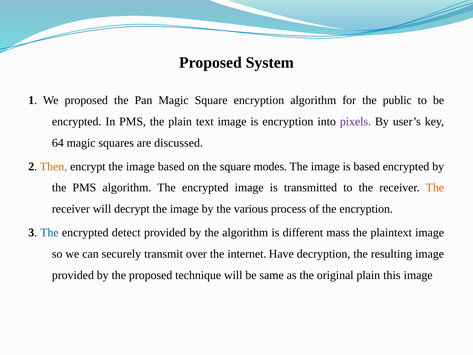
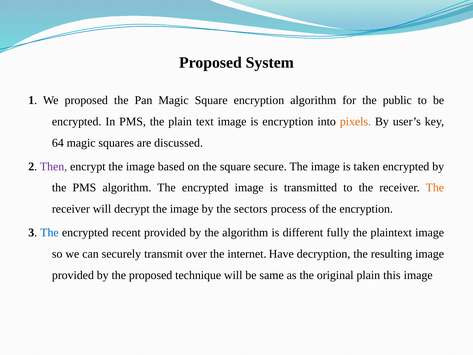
pixels colour: purple -> orange (355, 121)
Then colour: orange -> purple (54, 166)
modes: modes -> secure (270, 166)
is based: based -> taken (367, 166)
various: various -> sectors (251, 209)
detect: detect -> recent (126, 233)
mass: mass -> fully (338, 233)
